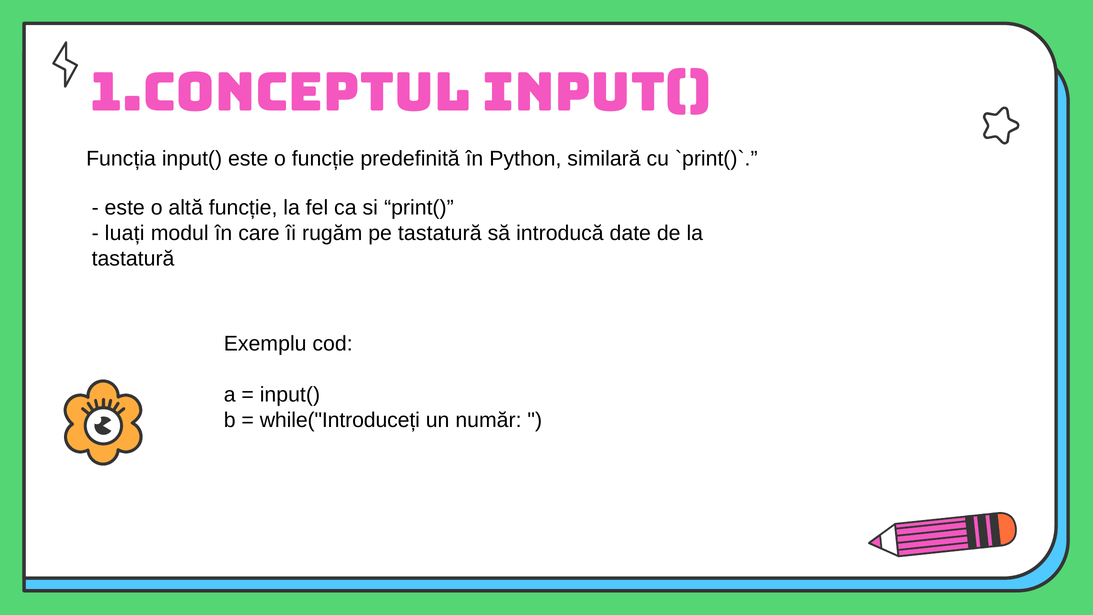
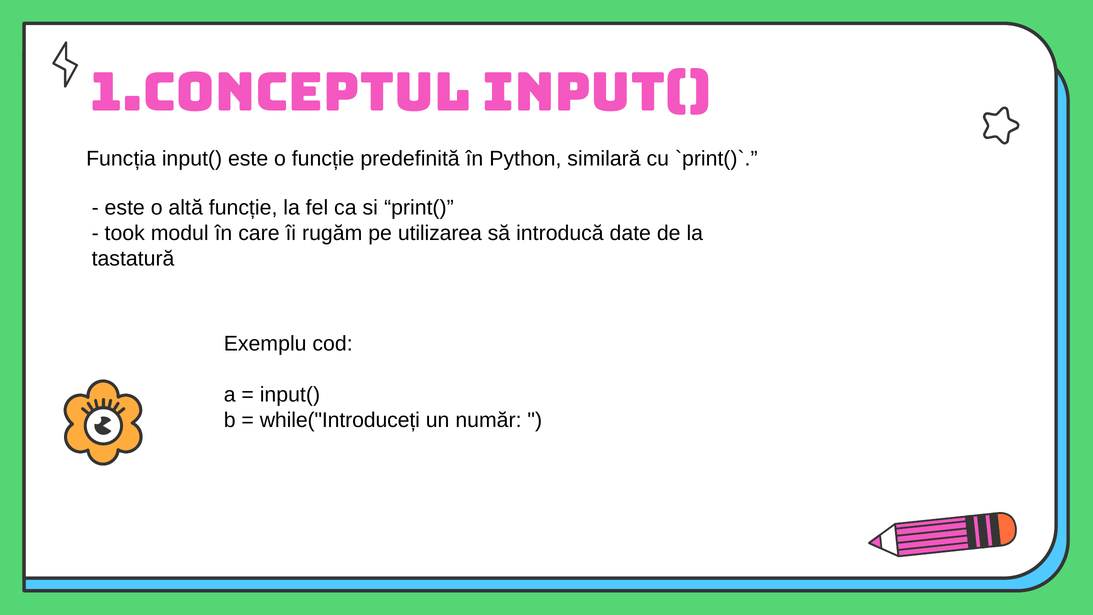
luați: luați -> took (125, 233)
pe tastatură: tastatură -> utilizarea (440, 233)
